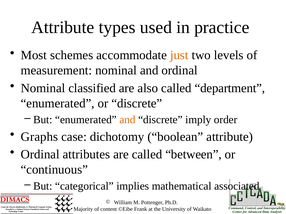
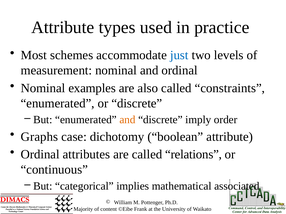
just colour: orange -> blue (179, 55)
classified: classified -> examples (92, 88)
department: department -> constraints (230, 88)
between: between -> relations (194, 155)
